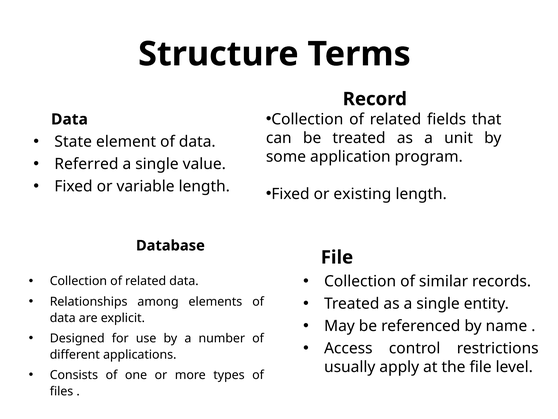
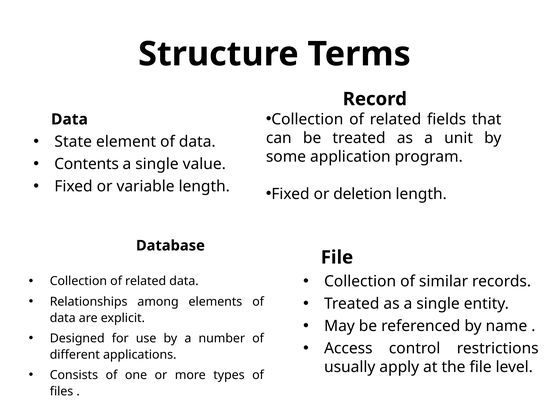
Referred: Referred -> Contents (87, 164)
existing: existing -> deletion (363, 194)
